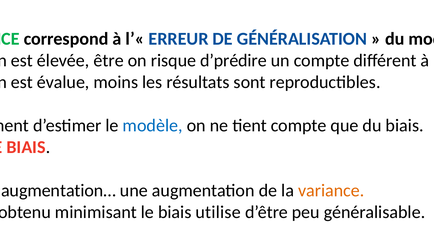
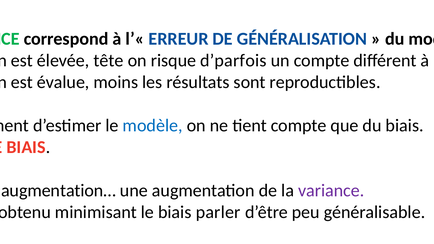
être: être -> tête (109, 61)
d’prédire: d’prédire -> d’parfois (233, 61)
variance colour: orange -> purple (331, 191)
utilise: utilise -> parler (218, 212)
